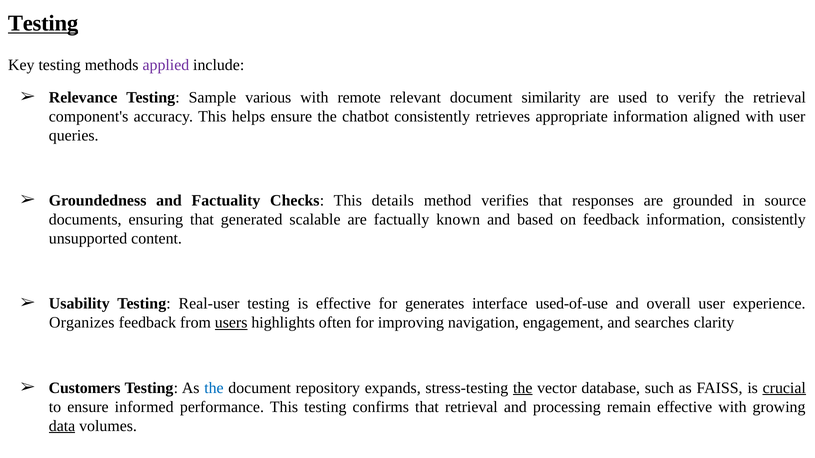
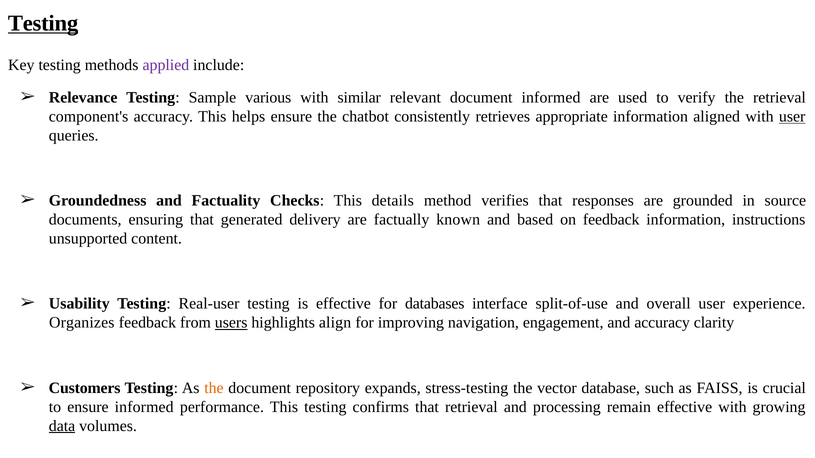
remote: remote -> similar (359, 98)
document similarity: similarity -> informed (551, 98)
user underline: none -> present (792, 117)
scalable: scalable -> delivery (315, 220)
information consistently: consistently -> instructions (769, 220)
generates: generates -> databases (435, 304)
used-of-use: used-of-use -> split-of-use (572, 304)
often: often -> align (335, 323)
and searches: searches -> accuracy (662, 323)
the colour: blue -> orange (214, 388)
the underline: present -> none (523, 388)
crucial underline: present -> none (784, 388)
